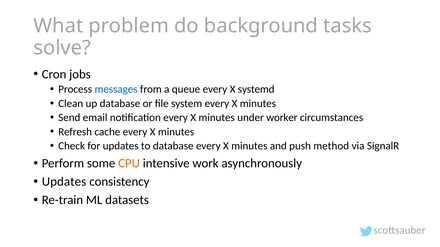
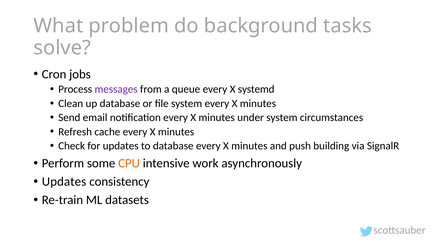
messages colour: blue -> purple (116, 90)
under worker: worker -> system (282, 118)
method: method -> building (331, 146)
